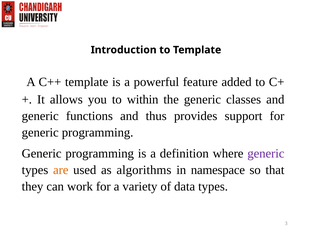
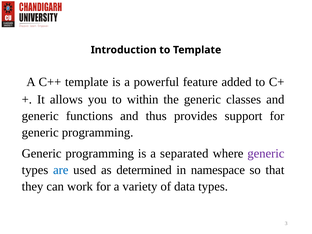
definition: definition -> separated (184, 153)
are colour: orange -> blue (61, 170)
algorithms: algorithms -> determined (144, 170)
